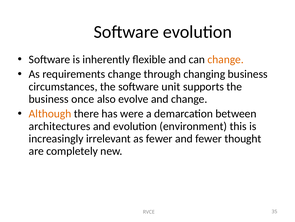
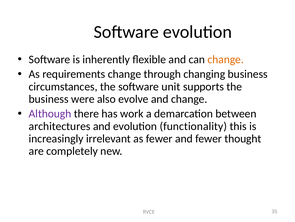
once: once -> were (83, 99)
Although colour: orange -> purple (50, 113)
were: were -> work (132, 113)
environment: environment -> functionality (193, 126)
